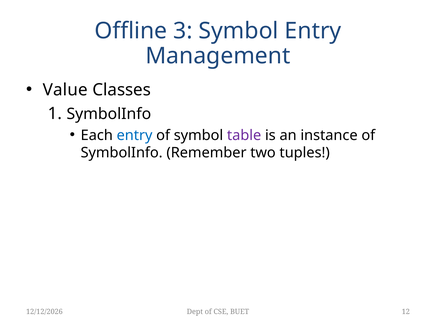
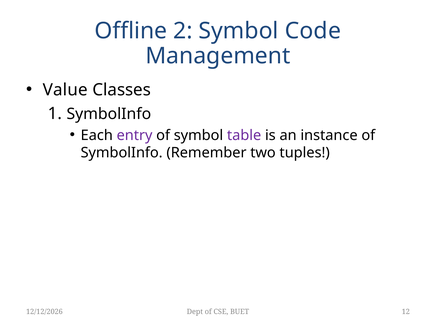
3: 3 -> 2 (183, 31)
Symbol Entry: Entry -> Code (313, 31)
entry colour: blue -> purple (135, 135)
